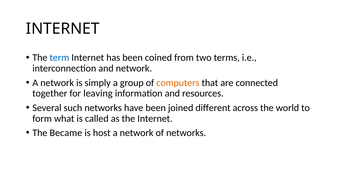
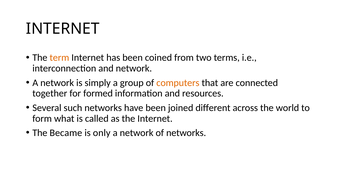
term colour: blue -> orange (59, 58)
leaving: leaving -> formed (98, 93)
host: host -> only (102, 133)
